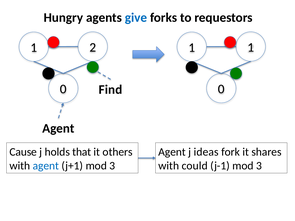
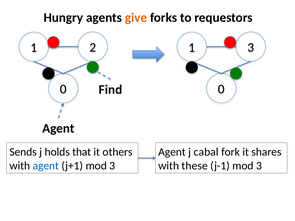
give colour: blue -> orange (136, 18)
1 1: 1 -> 3 (251, 47)
Cause: Cause -> Sends (23, 152)
ideas: ideas -> cabal (206, 152)
could: could -> these (195, 166)
